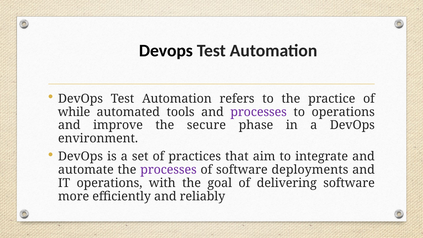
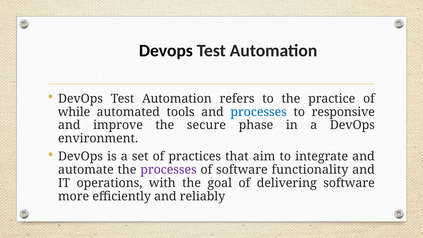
processes colour: purple -> blue (259, 112)
to operations: operations -> responsive (343, 112)
deployments: deployments -> functionality (310, 170)
